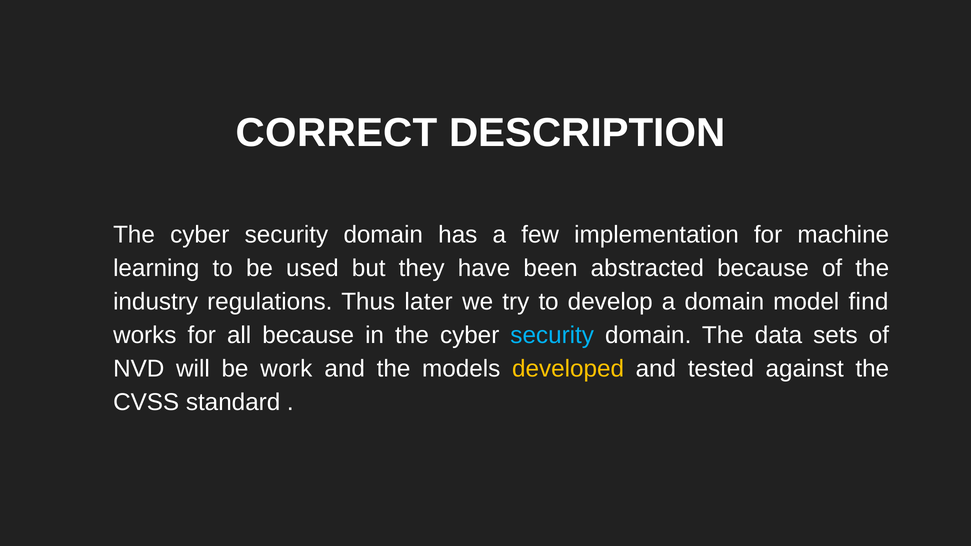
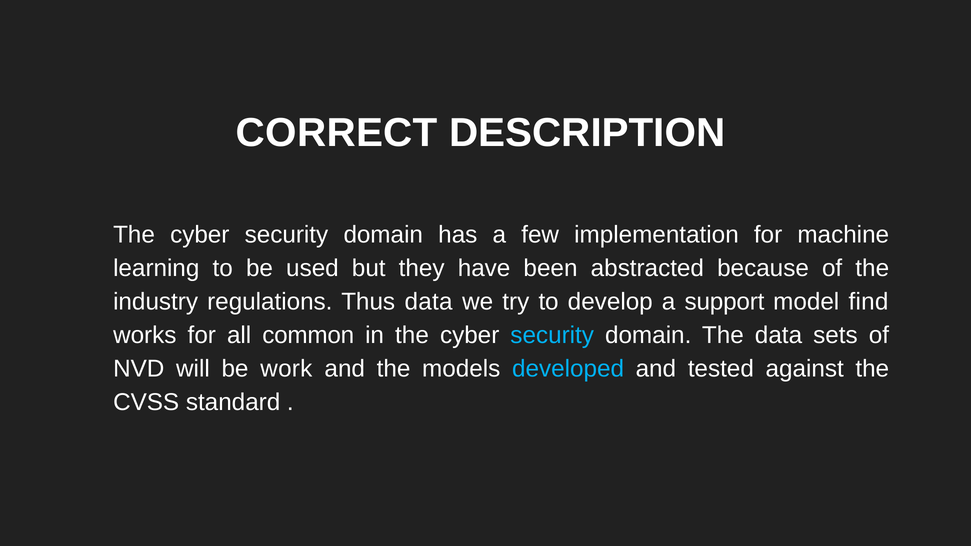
Thus later: later -> data (429, 302)
a domain: domain -> support (724, 302)
all because: because -> common (308, 335)
developed colour: yellow -> light blue (568, 369)
